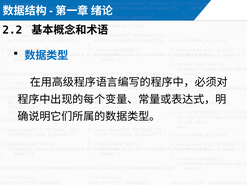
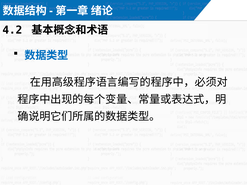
2.2: 2.2 -> 4.2 (12, 30)
